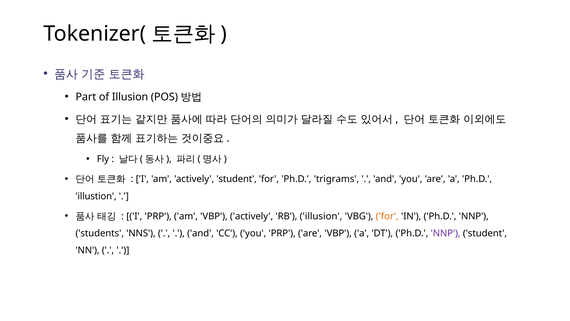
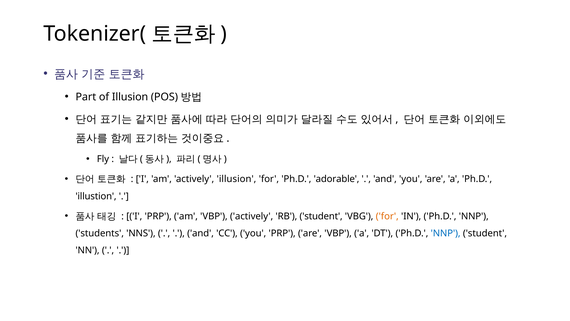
actively student: student -> illusion (236, 179)
trigrams: trigrams -> adorable (337, 179)
RB illusion: illusion -> student (321, 216)
NNP colour: purple -> blue (446, 233)
